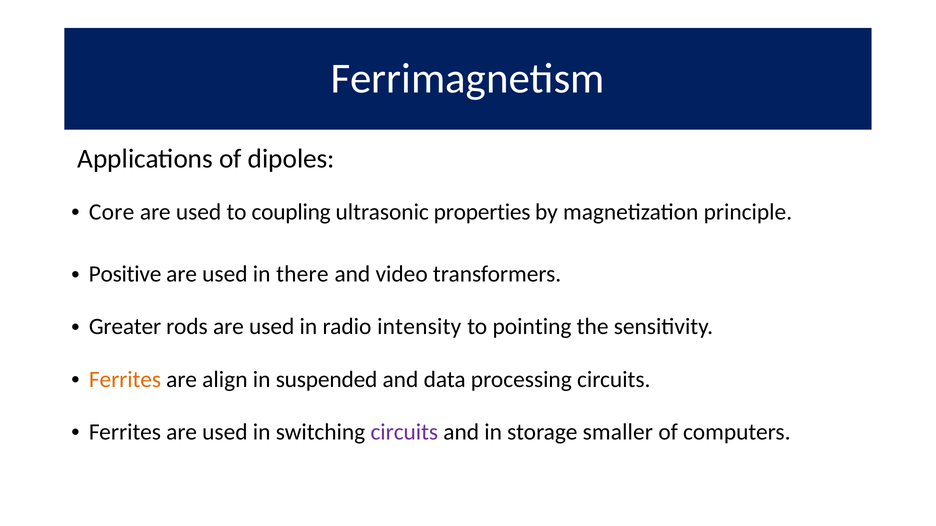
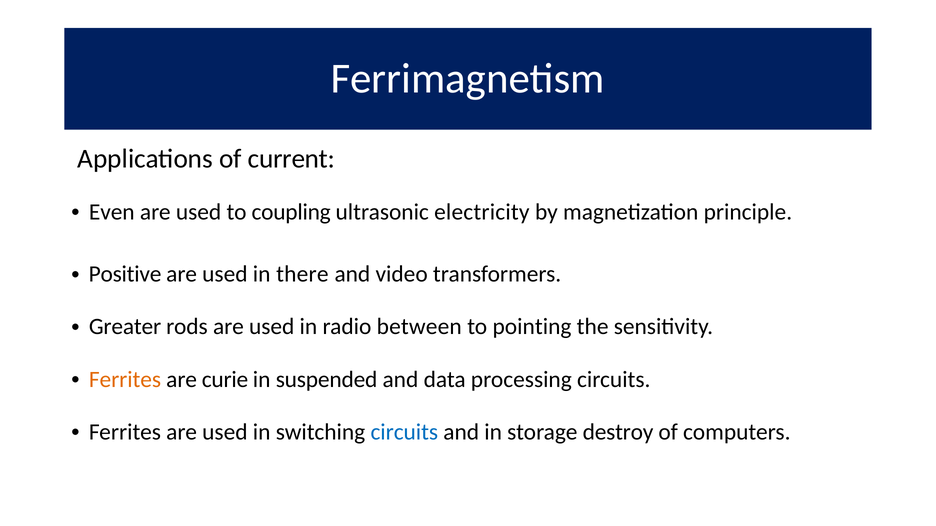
dipoles: dipoles -> current (291, 159)
Core: Core -> Even (112, 212)
properties: properties -> electricity (482, 212)
intensity: intensity -> between (419, 327)
align: align -> curie (225, 380)
circuits colour: purple -> blue (404, 432)
smaller: smaller -> destroy (618, 432)
